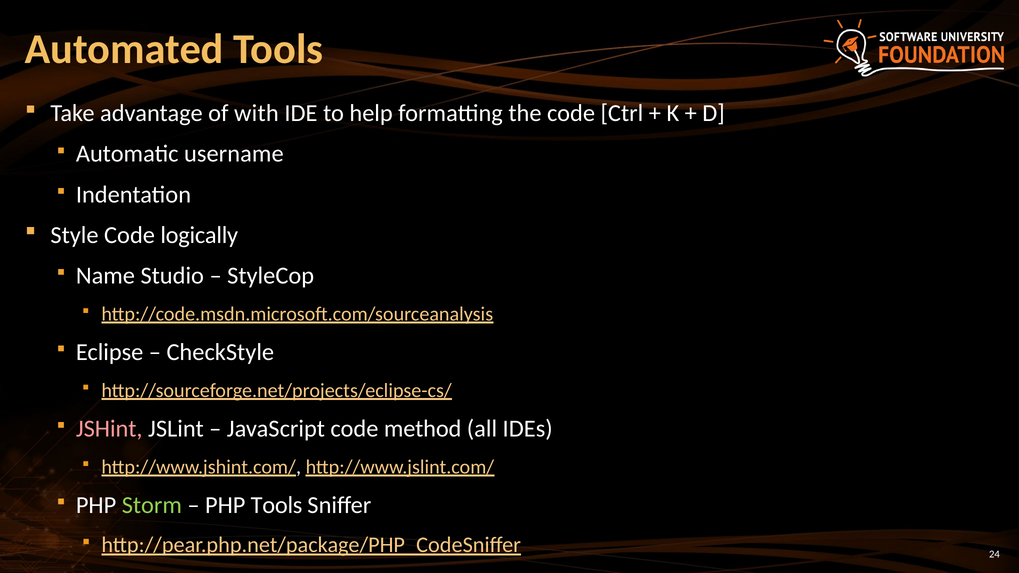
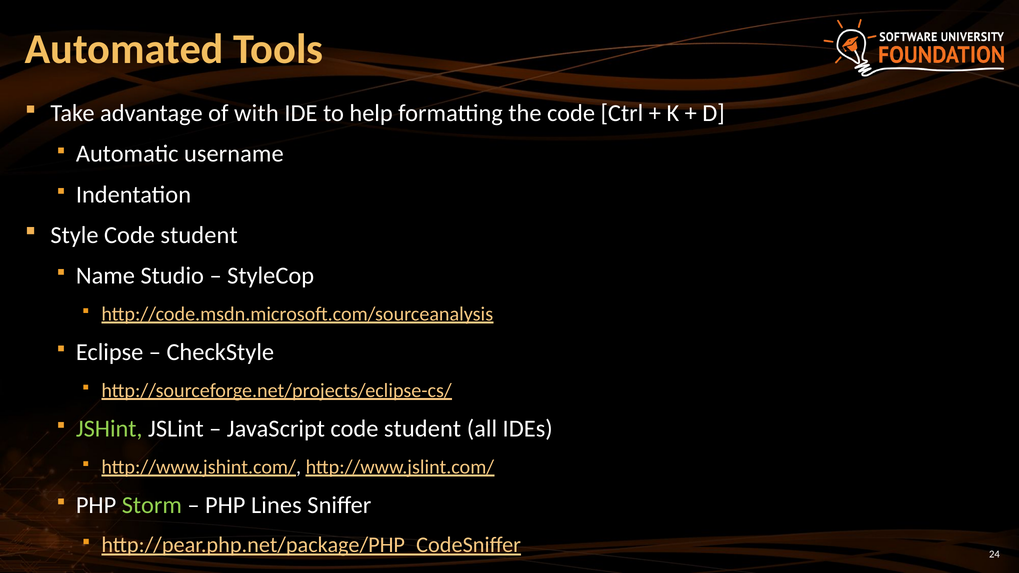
Style Code logically: logically -> student (199, 235)
JSHint colour: pink -> light green (109, 429)
JavaScript code method: method -> student (423, 429)
PHP Tools: Tools -> Lines (276, 505)
